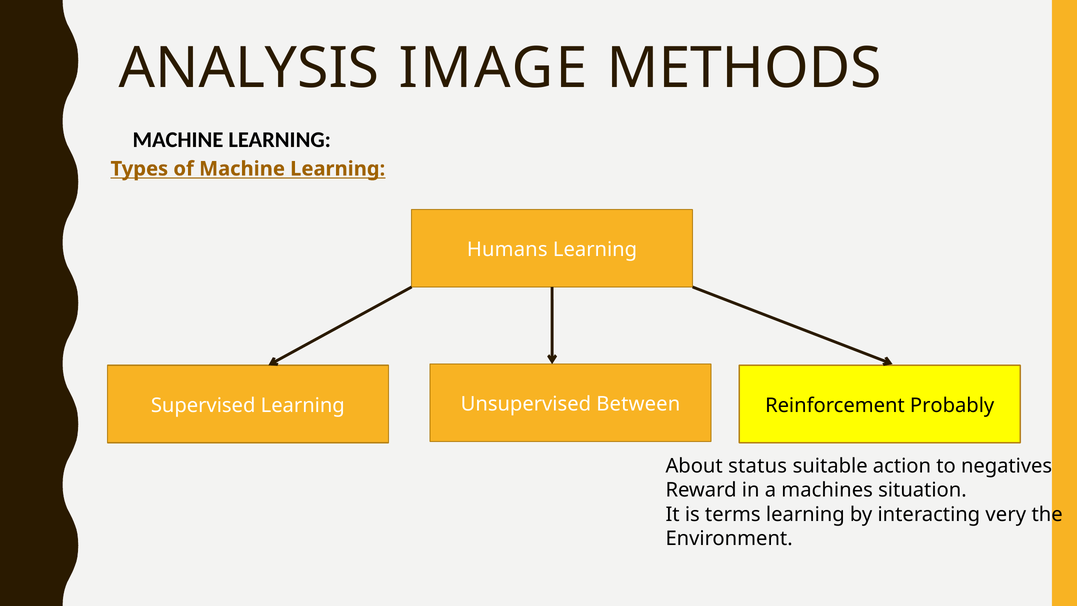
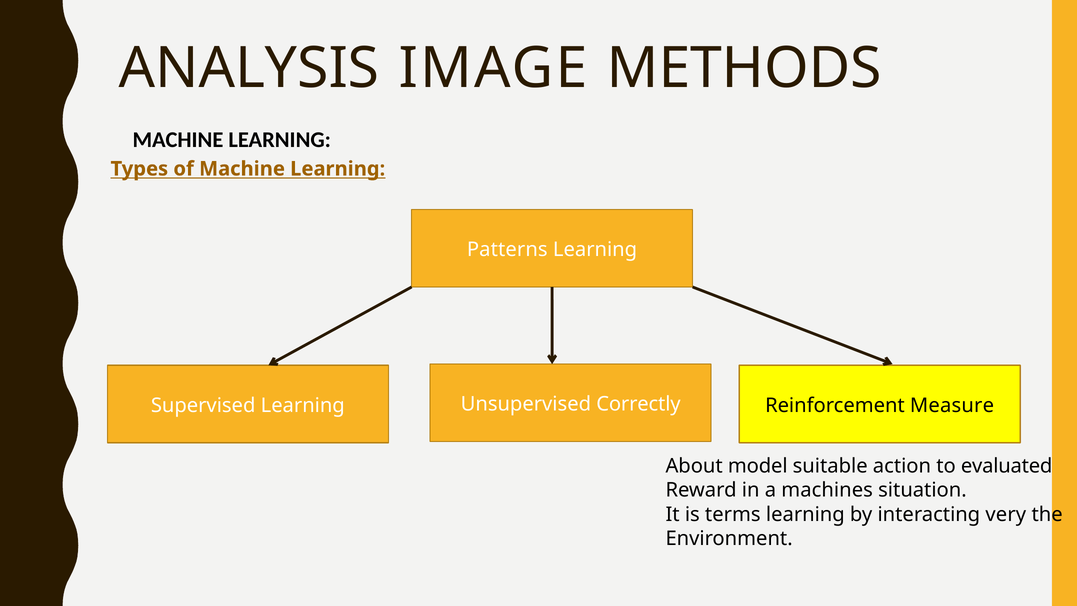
Humans: Humans -> Patterns (507, 250)
Between: Between -> Correctly (638, 404)
Probably: Probably -> Measure (952, 405)
status: status -> model (758, 466)
negatives: negatives -> evaluated (1007, 466)
